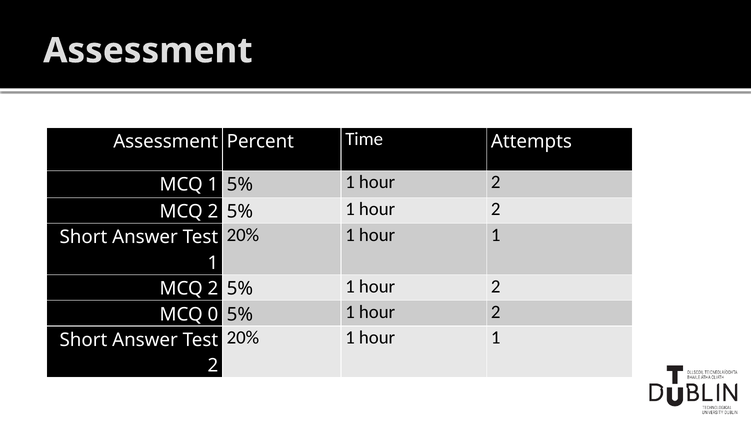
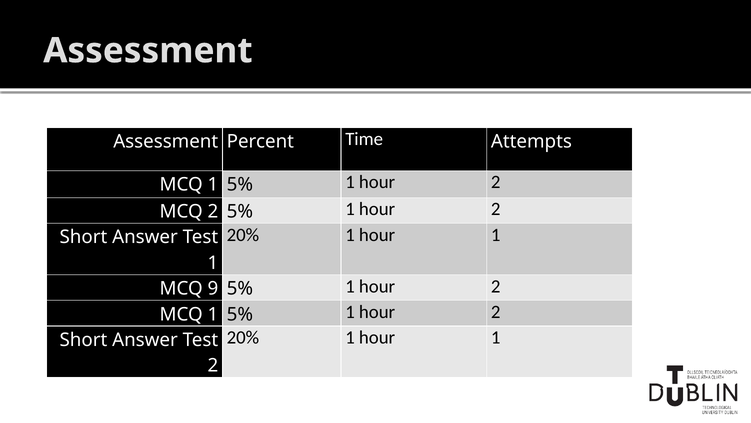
2: 2 -> 9 (213, 288)
0: 0 -> 1 (213, 314)
